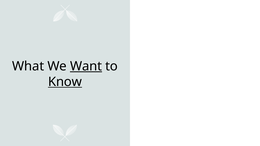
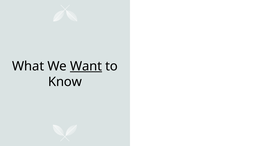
Know underline: present -> none (65, 82)
